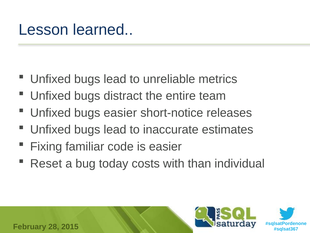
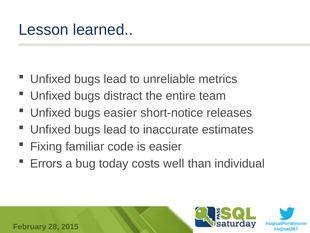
Reset: Reset -> Errors (46, 163)
with: with -> well (174, 163)
